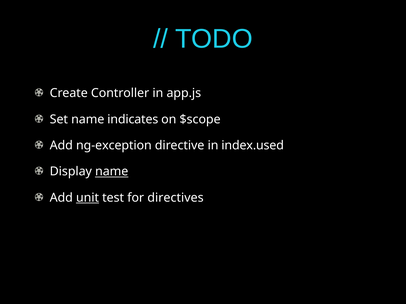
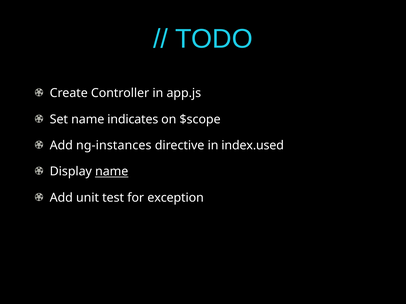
ng-exception: ng-exception -> ng-instances (114, 146)
unit underline: present -> none (88, 198)
directives: directives -> exception (176, 198)
